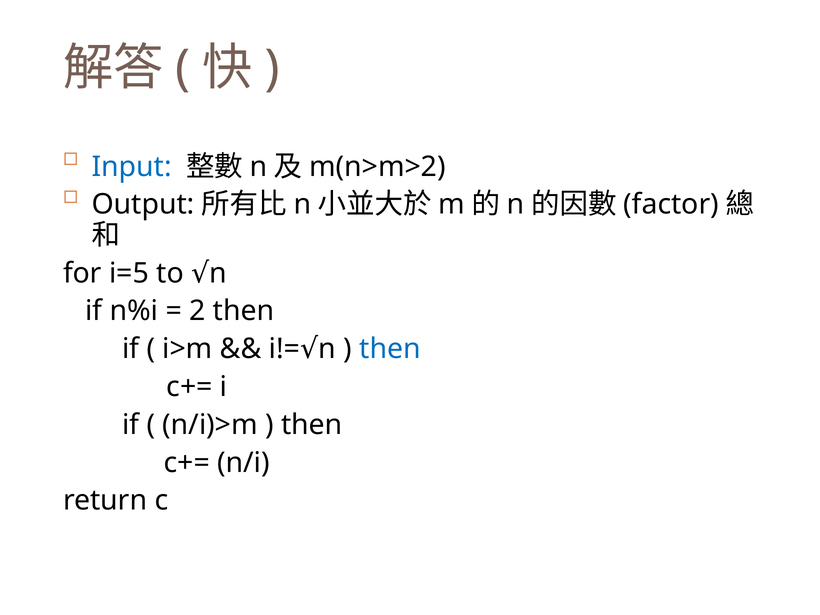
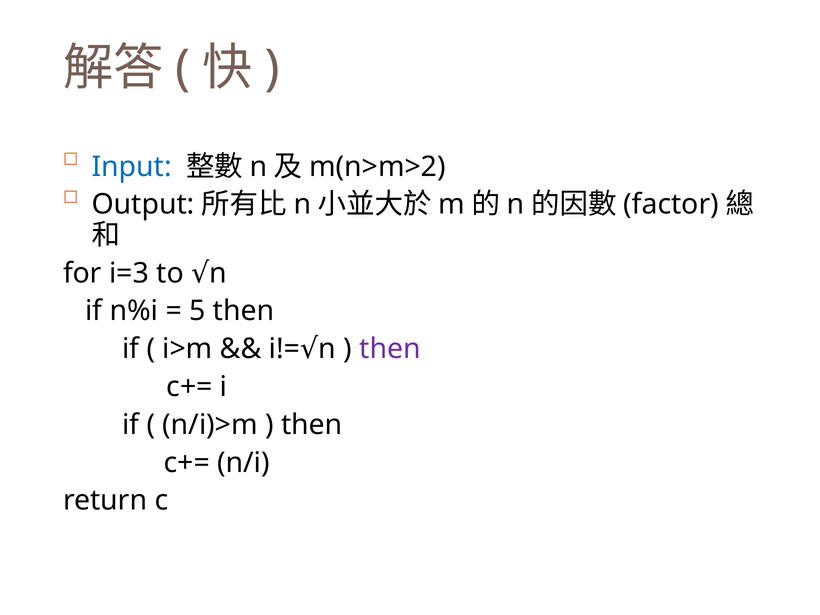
i=5: i=5 -> i=3 (129, 273)
2: 2 -> 5 (197, 311)
then colour: blue -> purple (390, 349)
